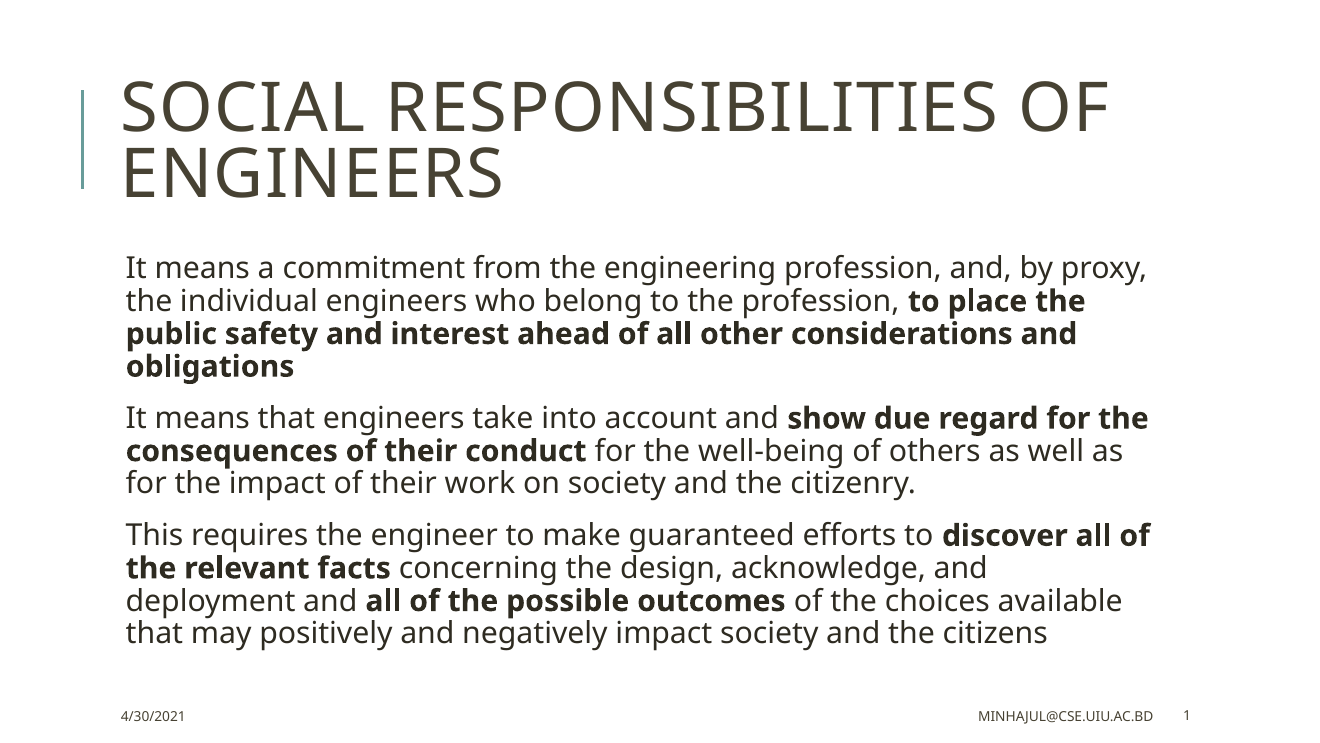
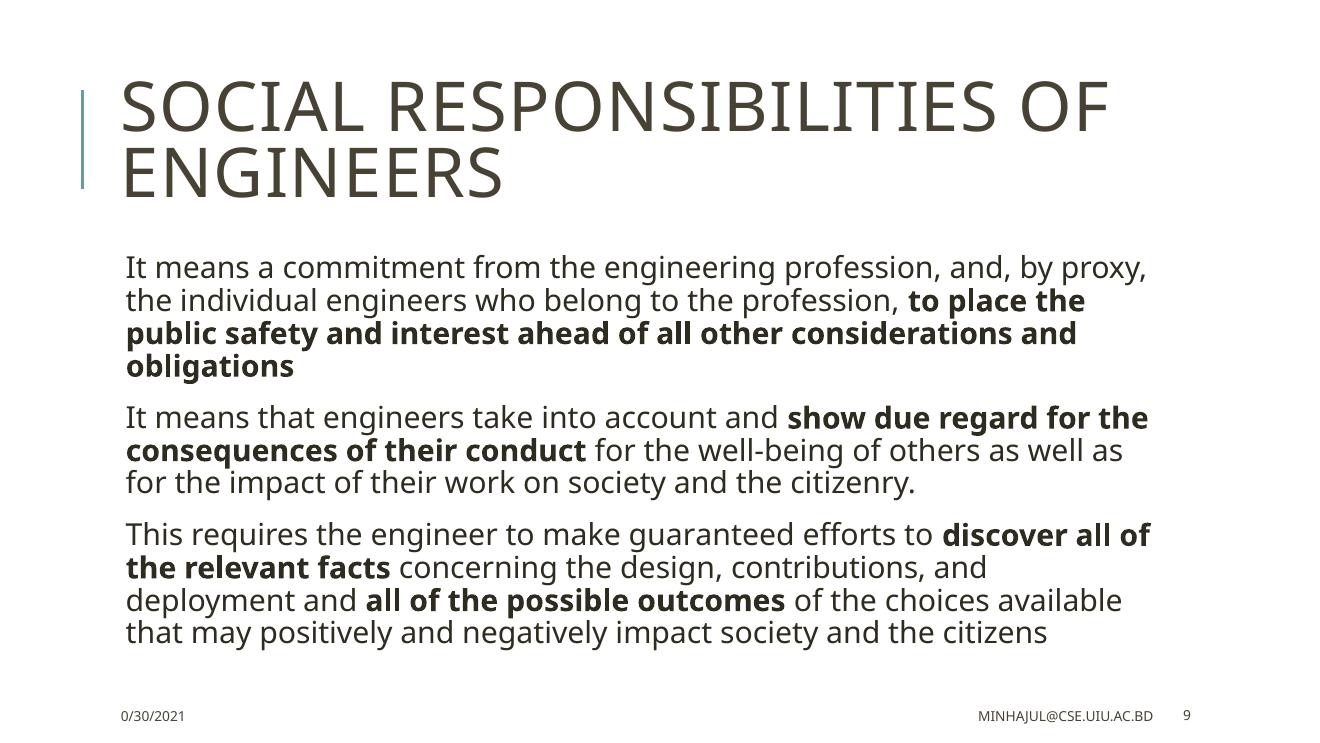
acknowledge: acknowledge -> contributions (829, 568)
4/30/2021: 4/30/2021 -> 0/30/2021 (153, 716)
1: 1 -> 9 (1187, 715)
